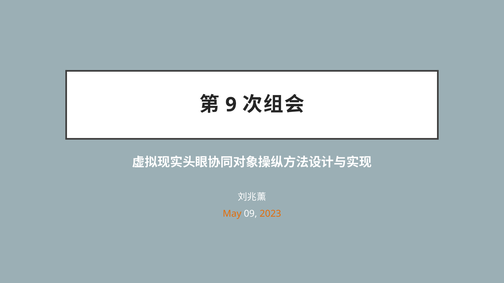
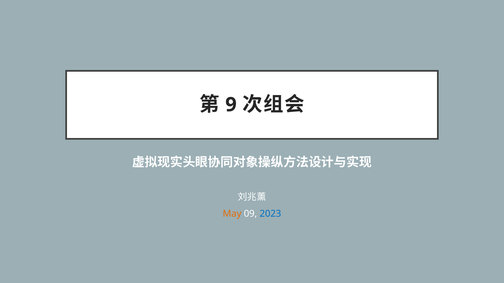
2023 colour: orange -> blue (270, 214)
